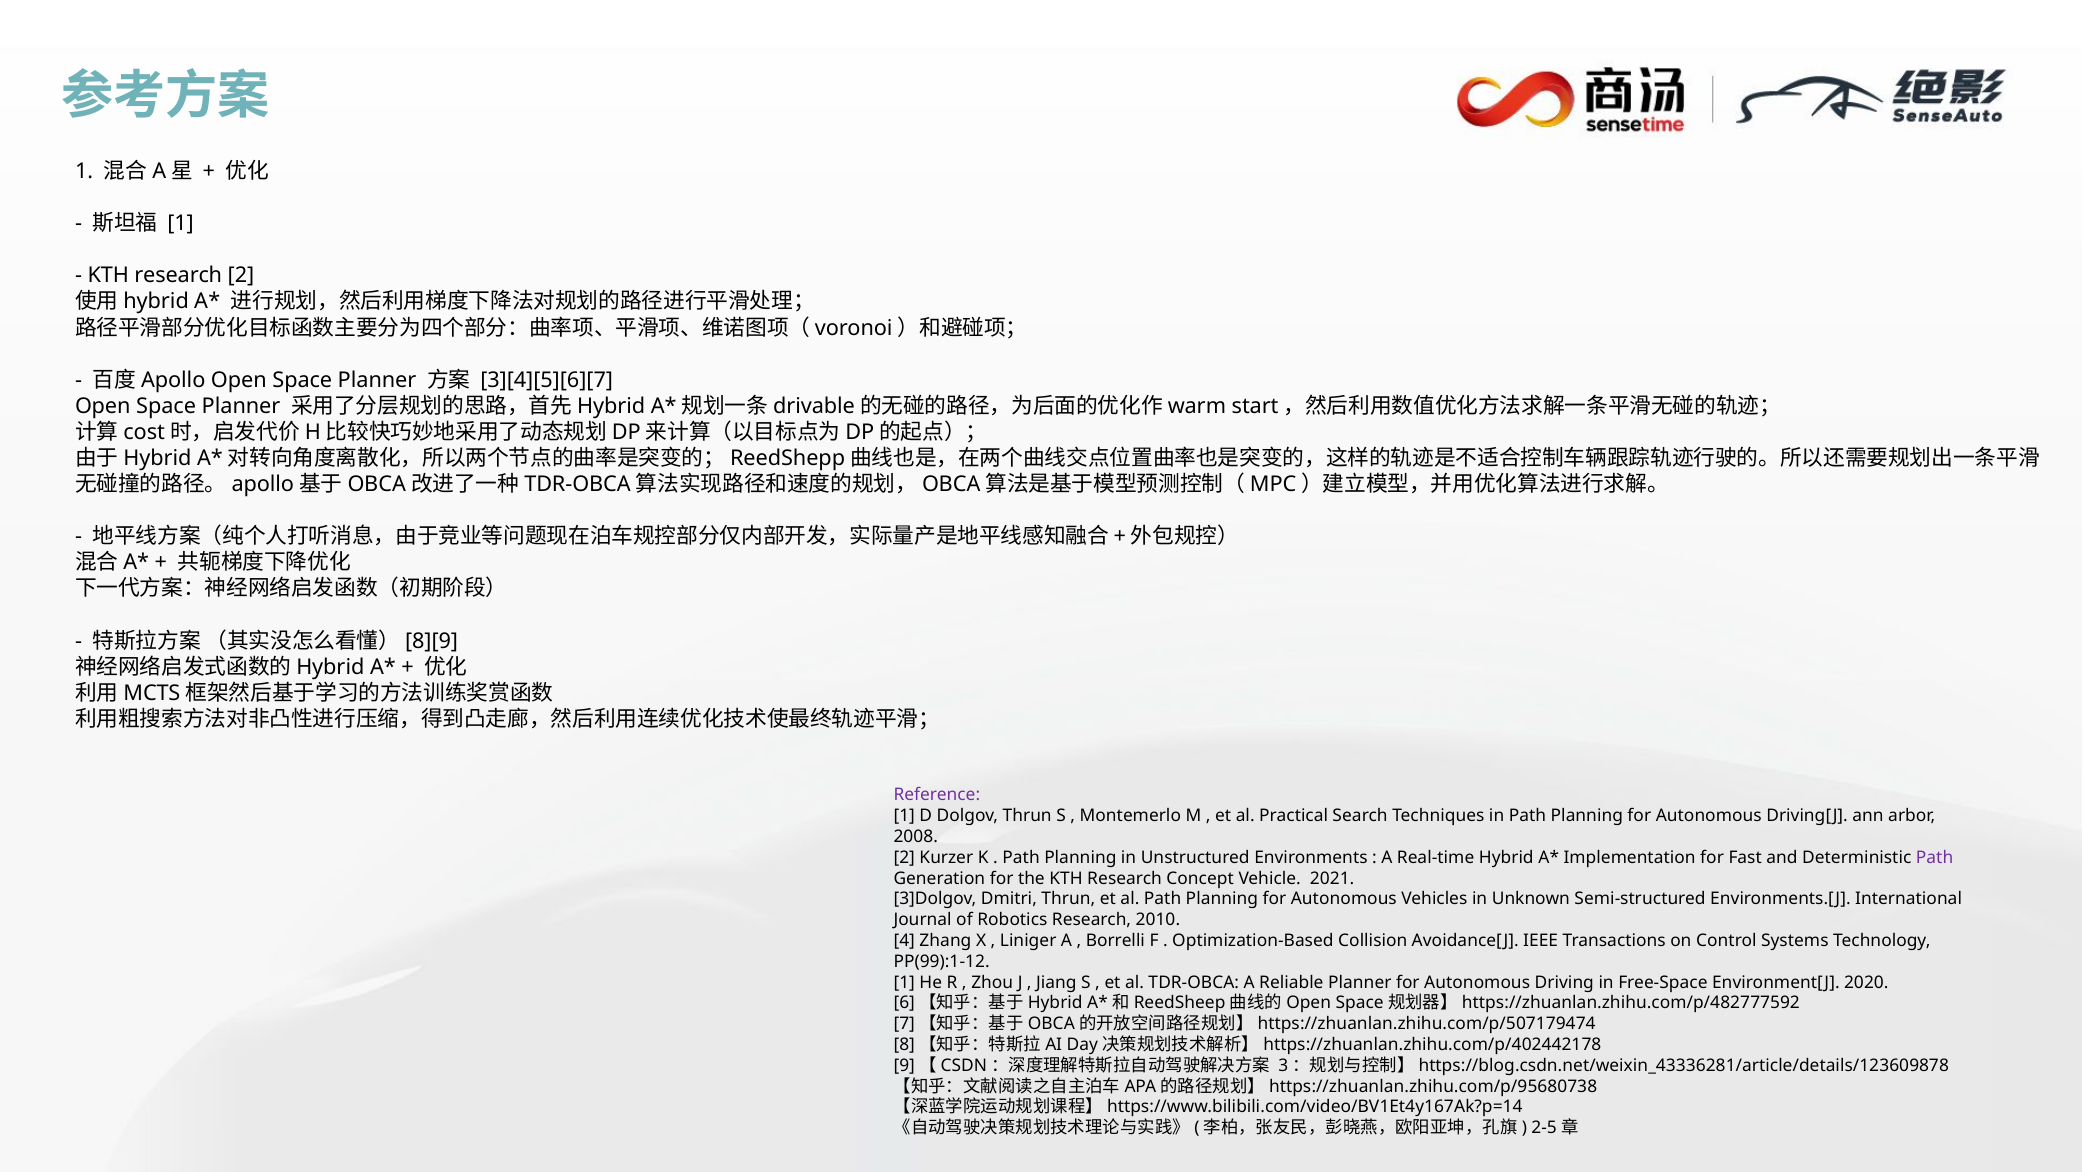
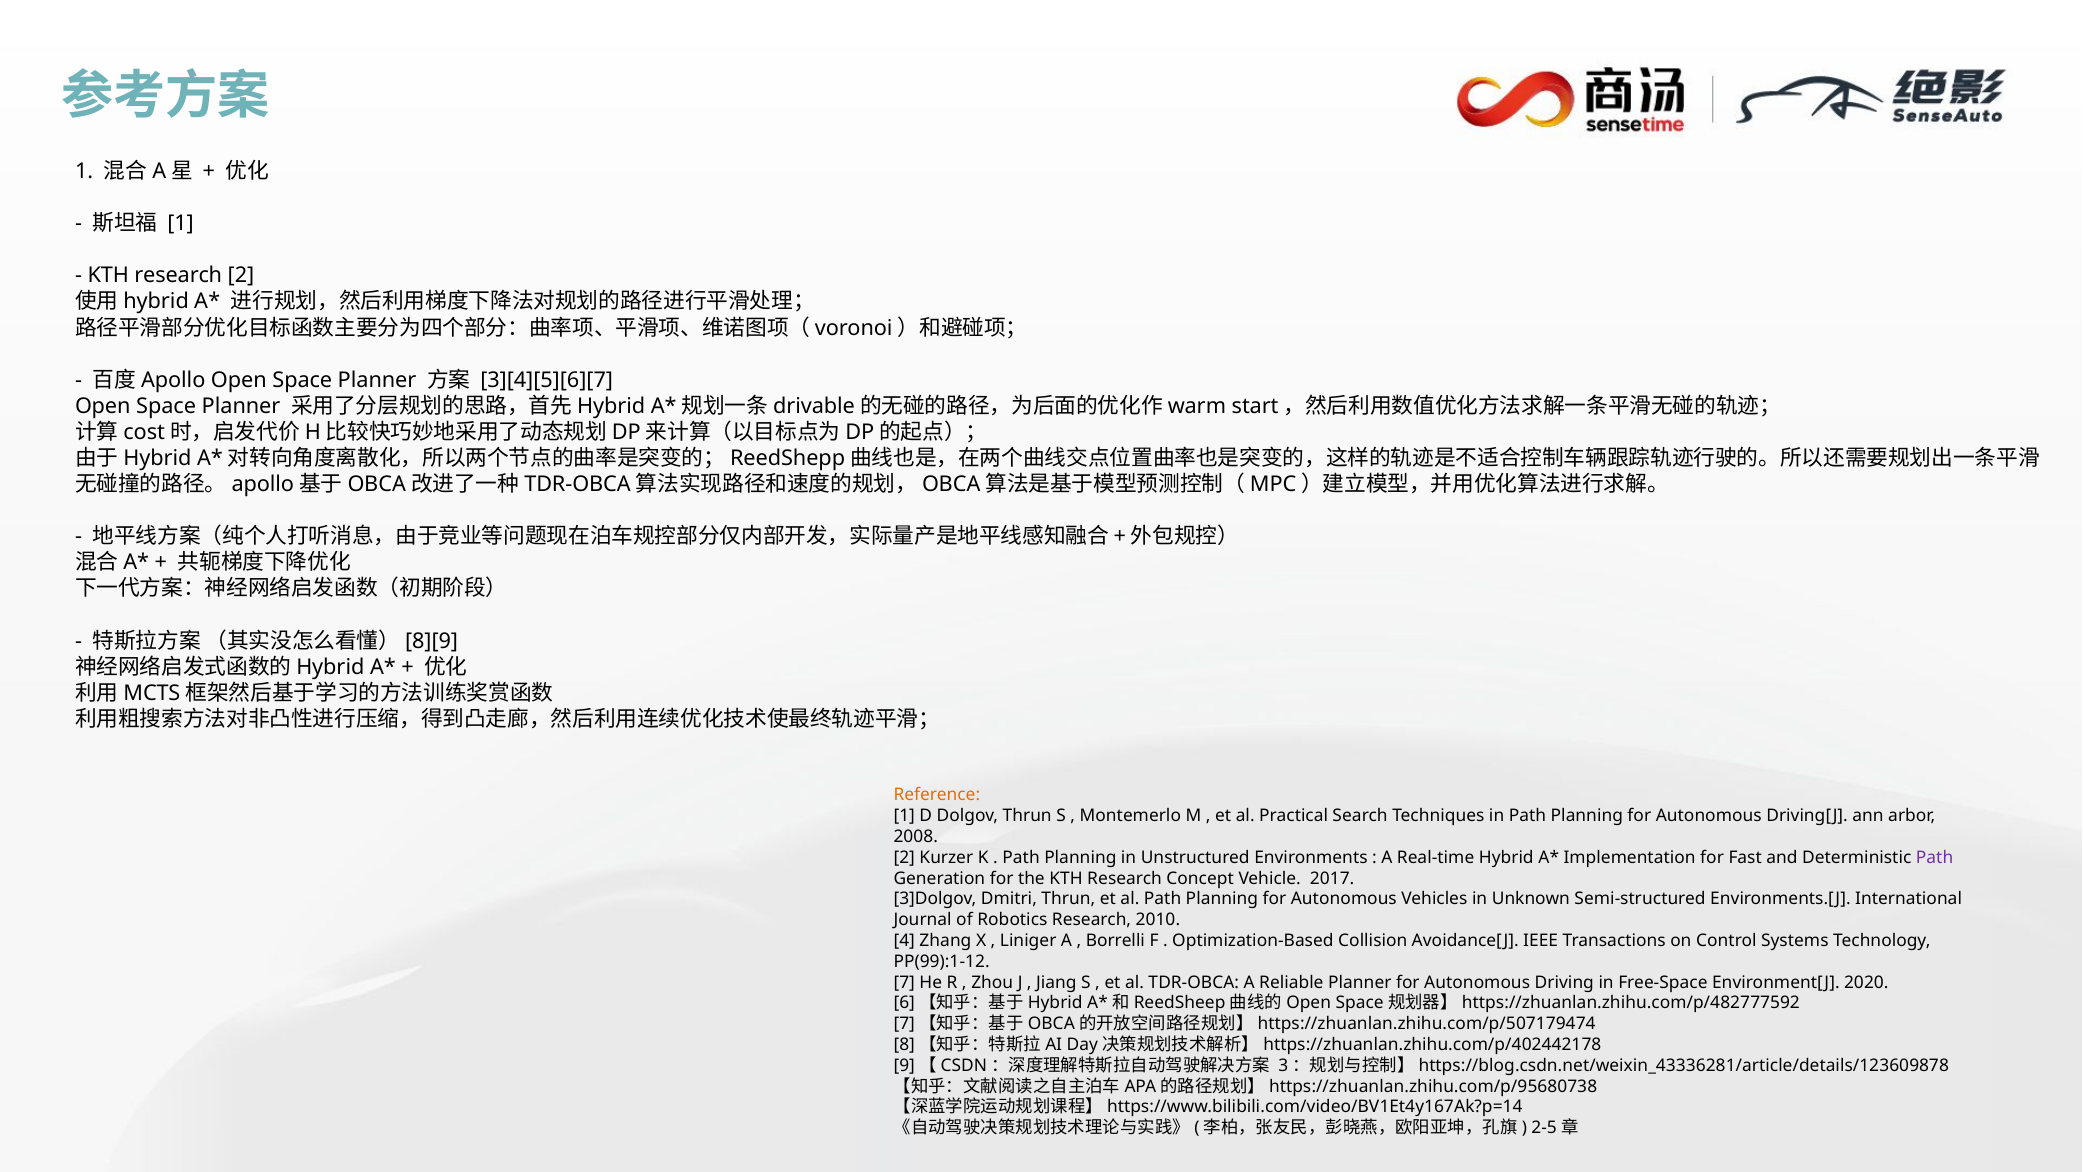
Reference colour: purple -> orange (937, 795)
2021: 2021 -> 2017 (1332, 878)
1: 1 -> 7 (904, 982)
